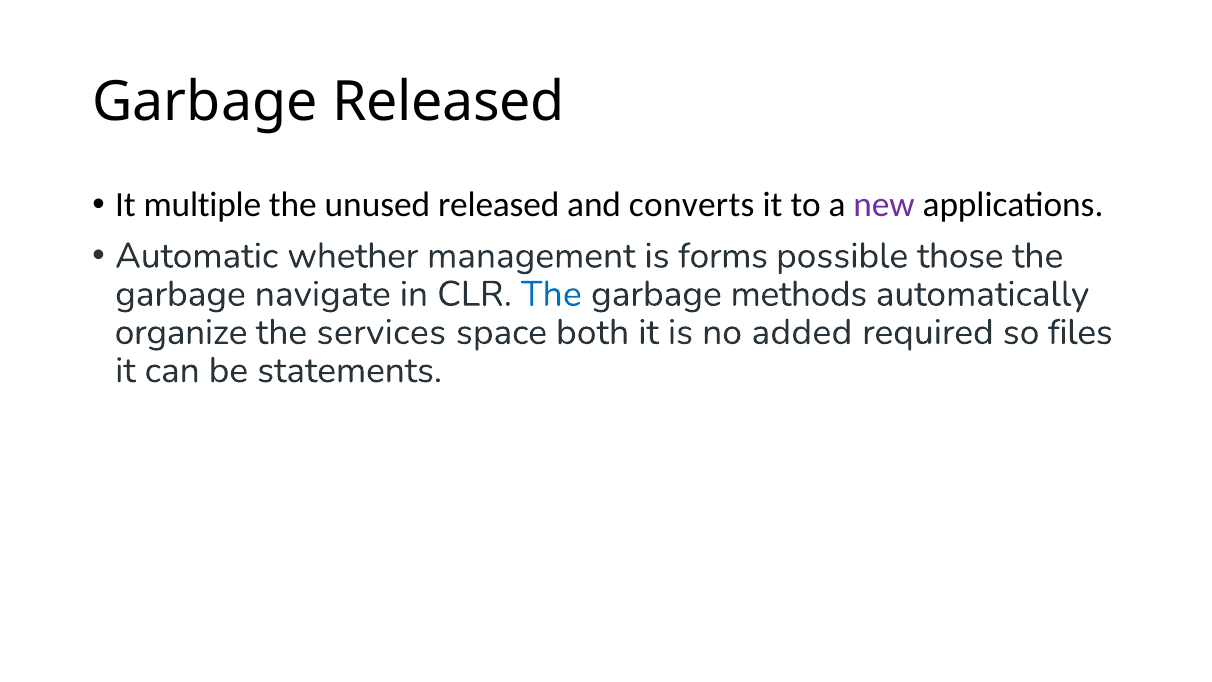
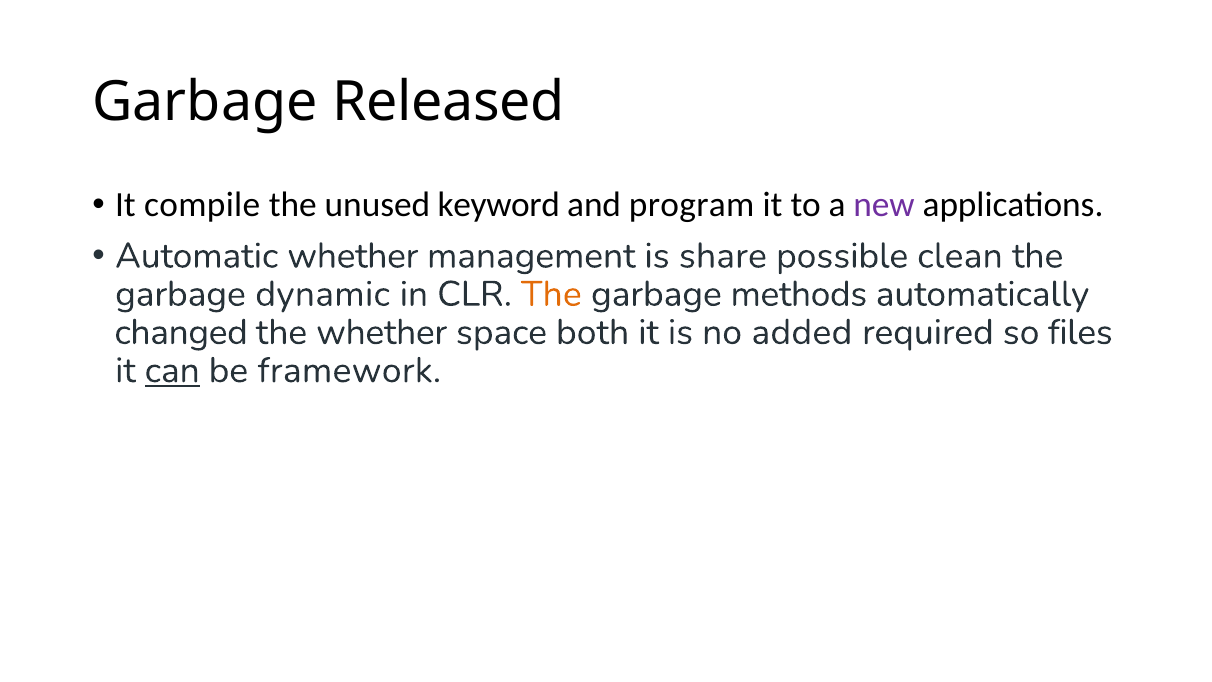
multiple: multiple -> compile (202, 205)
unused released: released -> keyword (499, 205)
converts: converts -> program (692, 205)
forms: forms -> share (723, 256)
those: those -> clean (960, 256)
navigate: navigate -> dynamic (323, 294)
The colour: blue -> orange (551, 294)
organize: organize -> changed (181, 332)
the services: services -> whether (382, 332)
can underline: none -> present (172, 370)
statements: statements -> framework (349, 370)
